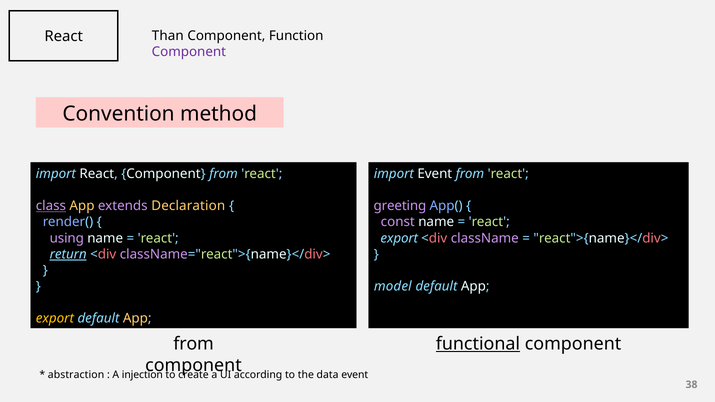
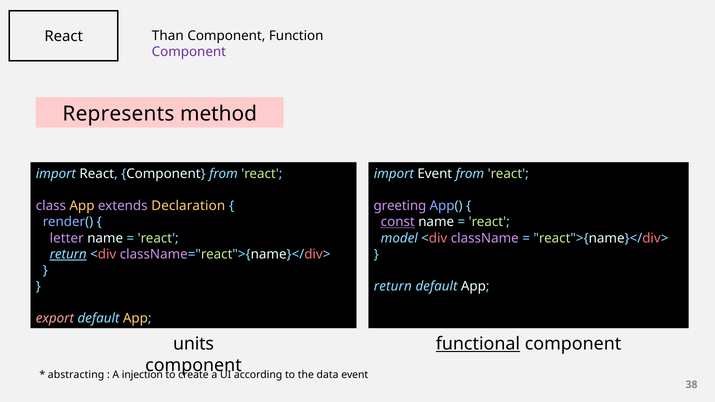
Convention: Convention -> Represents (118, 114)
class underline: present -> none (51, 206)
const underline: none -> present (398, 222)
using: using -> letter (67, 238)
export: export -> model (399, 238)
model: model -> return (393, 286)
export colour: yellow -> pink (55, 319)
from: from -> units (194, 344)
abstraction: abstraction -> abstracting (76, 375)
